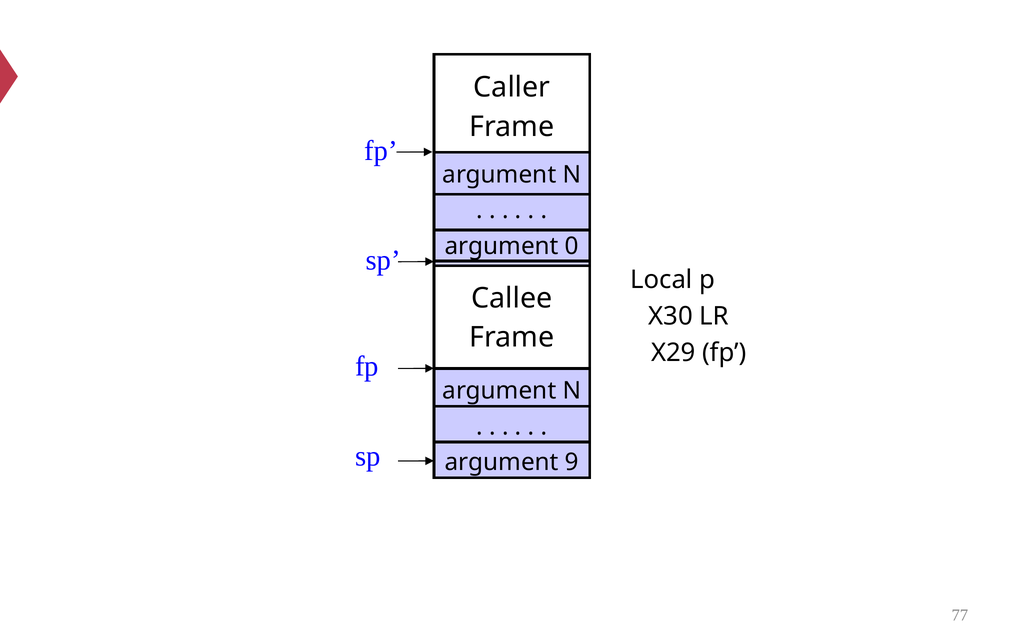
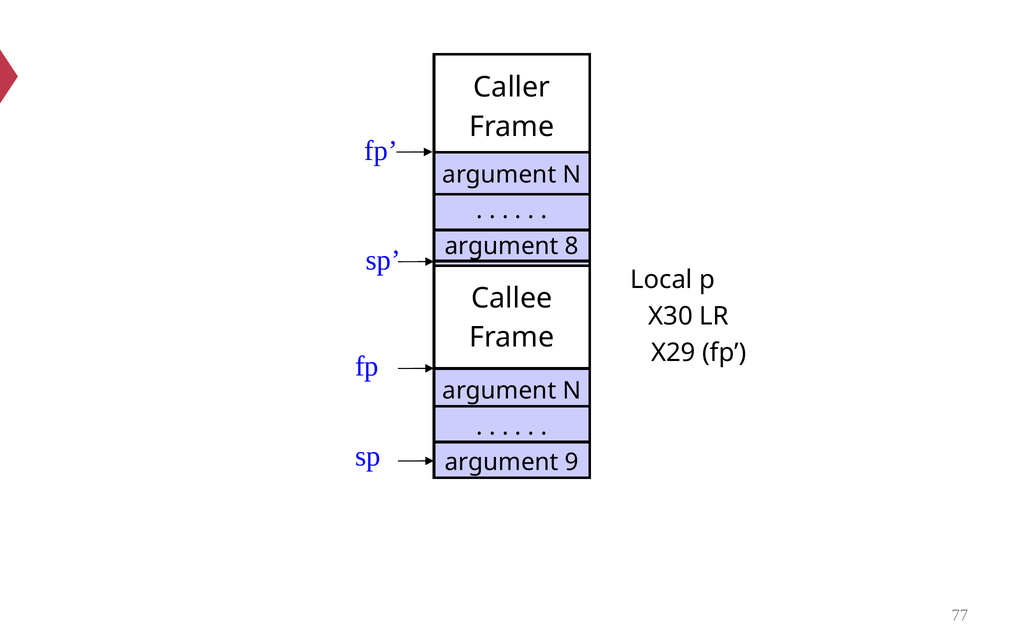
0: 0 -> 8 (572, 246)
